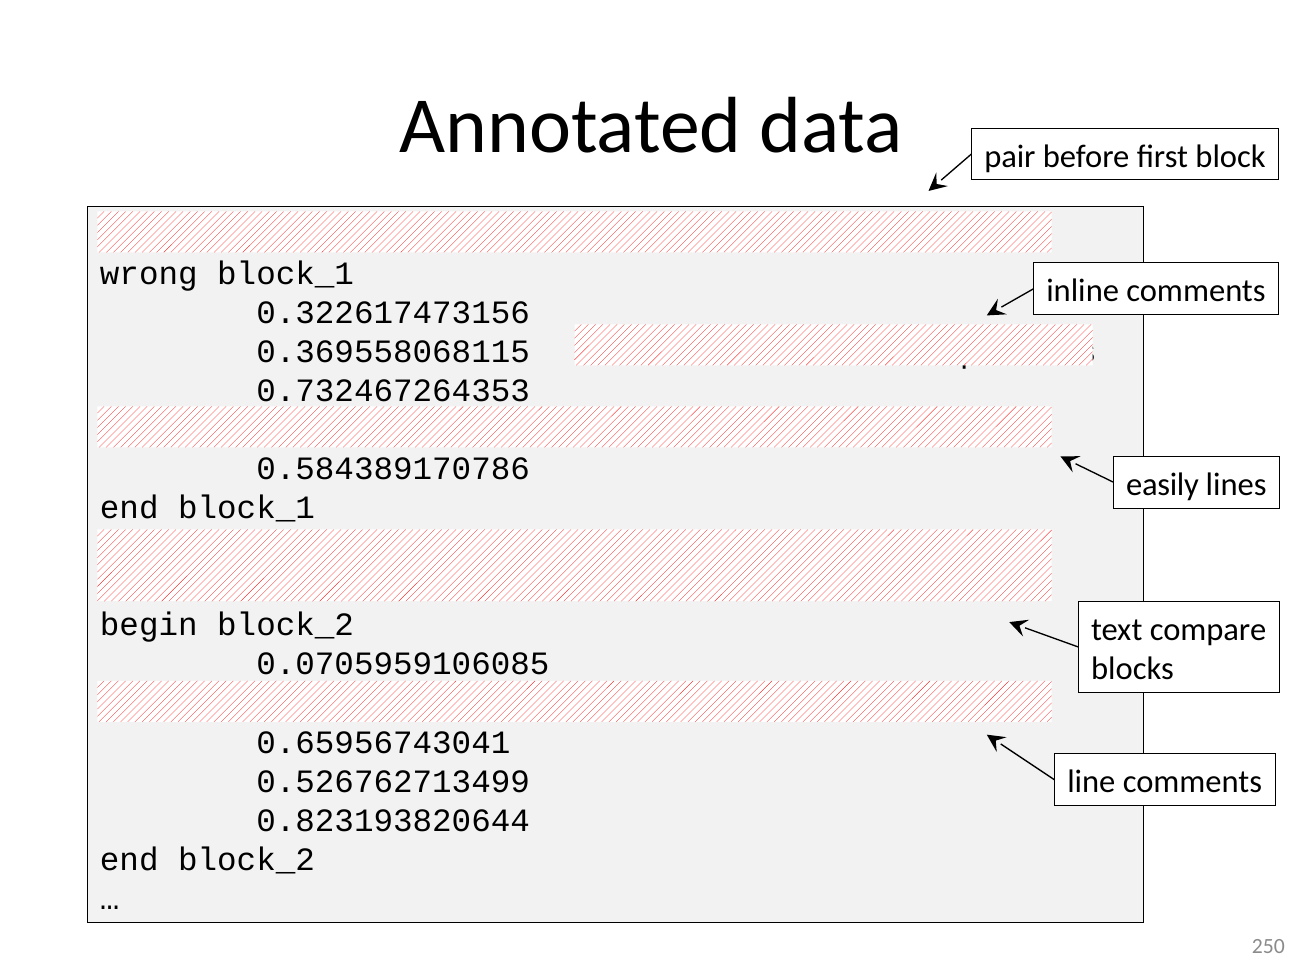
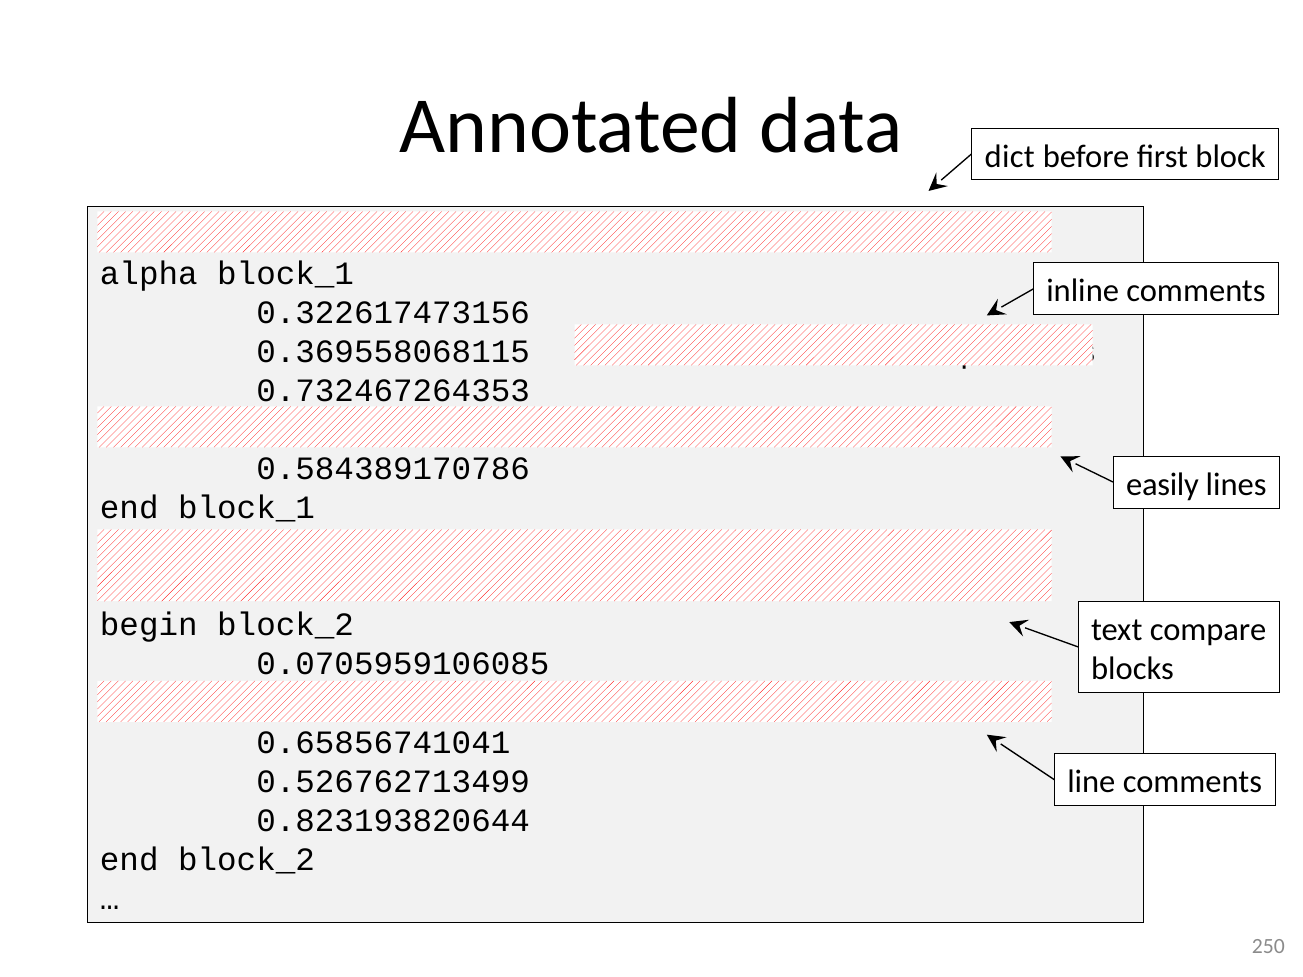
pair: pair -> dict (1010, 156)
wrong: wrong -> alpha (149, 273)
0.65956743041: 0.65956743041 -> 0.65856741041 (383, 743)
